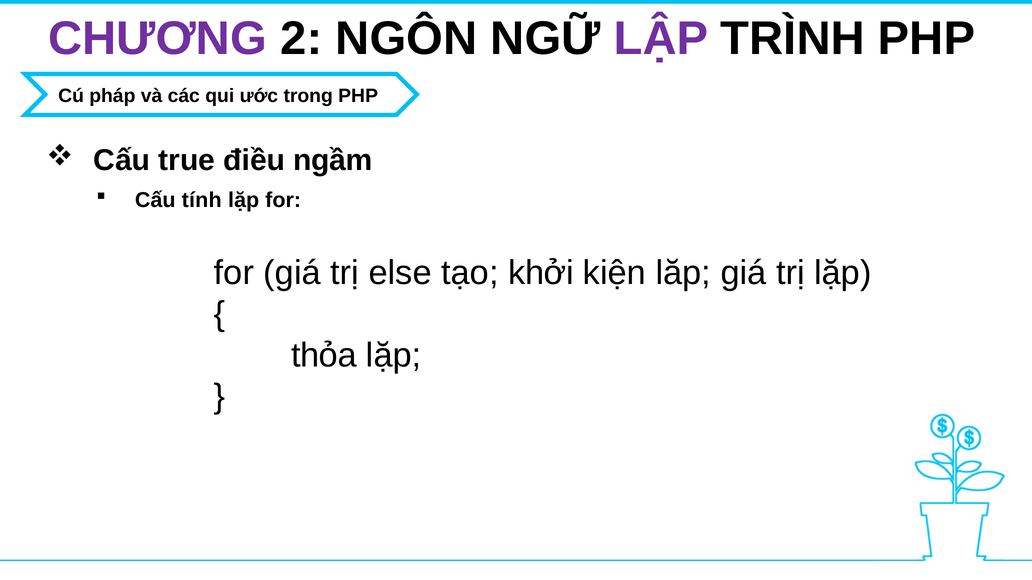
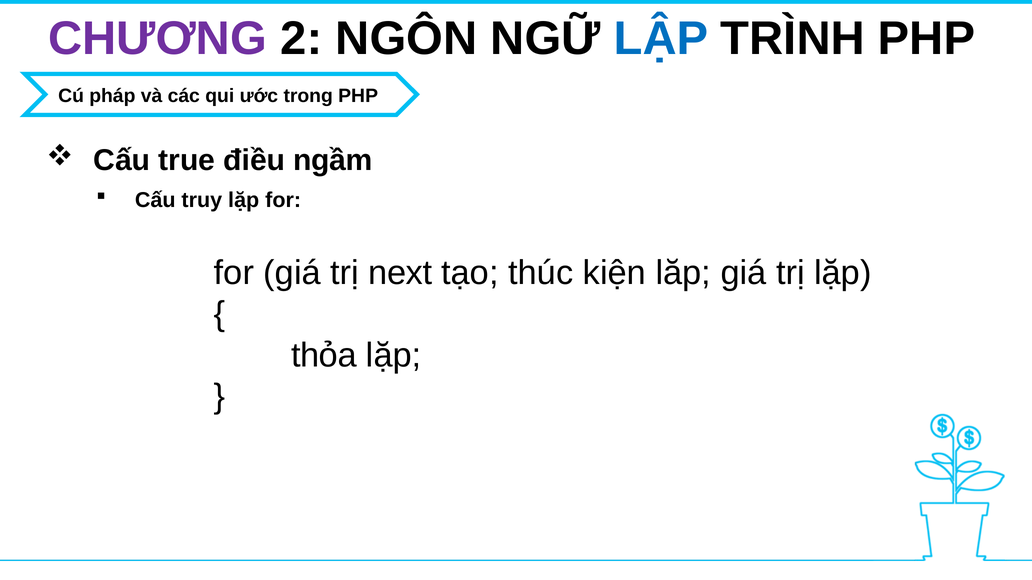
LẬP colour: purple -> blue (661, 39)
tính: tính -> truy (202, 200)
else: else -> next (400, 273)
khởi: khởi -> thúc (541, 273)
